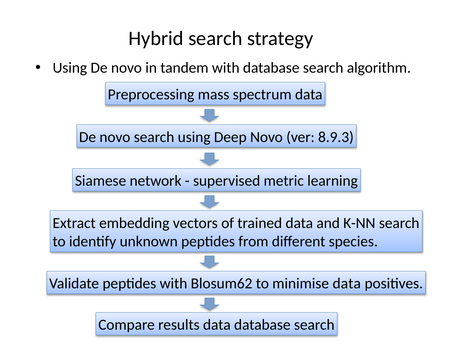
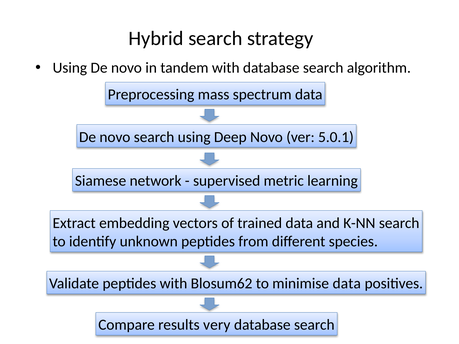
8.9.3: 8.9.3 -> 5.0.1 (336, 137)
results data: data -> very (217, 325)
